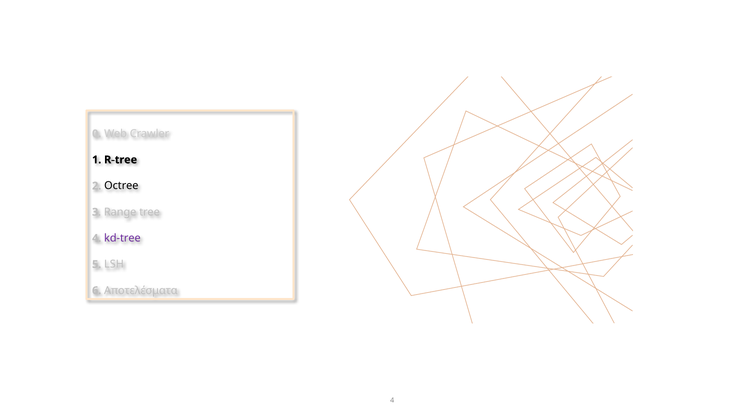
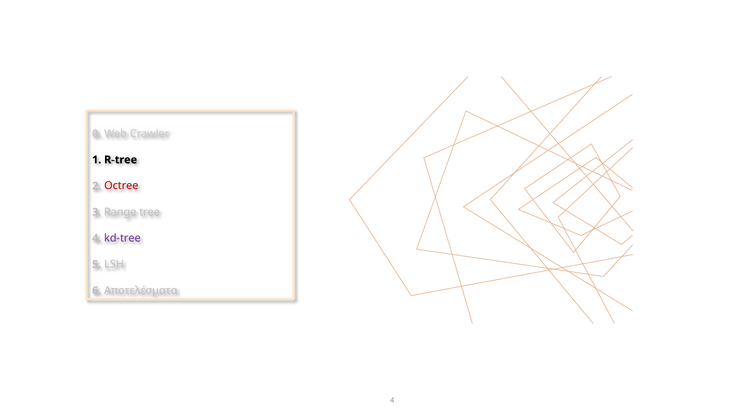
Octree colour: black -> red (121, 186)
